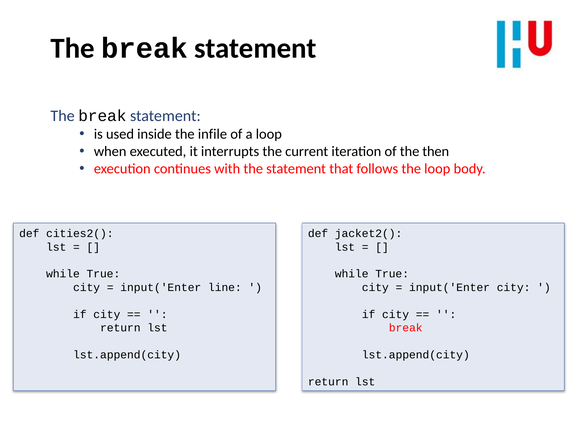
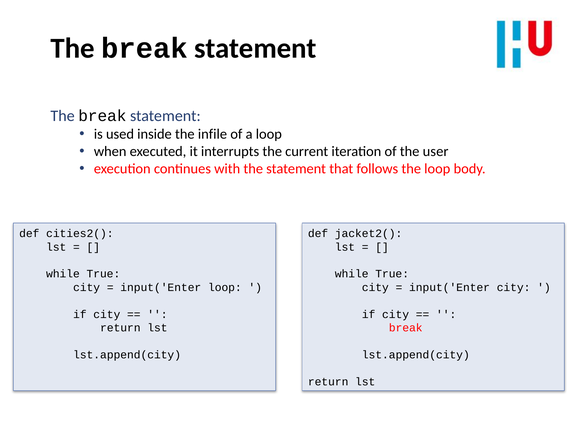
then: then -> user (436, 151)
input('Enter line: line -> loop (225, 287)
